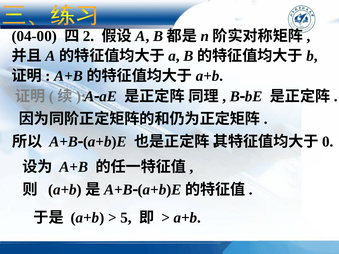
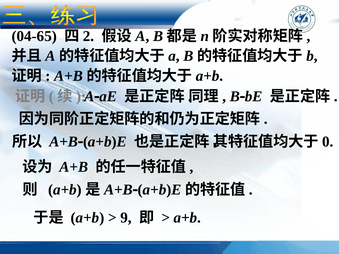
04-00: 04-00 -> 04-65 (34, 36)
5: 5 -> 9 (126, 218)
